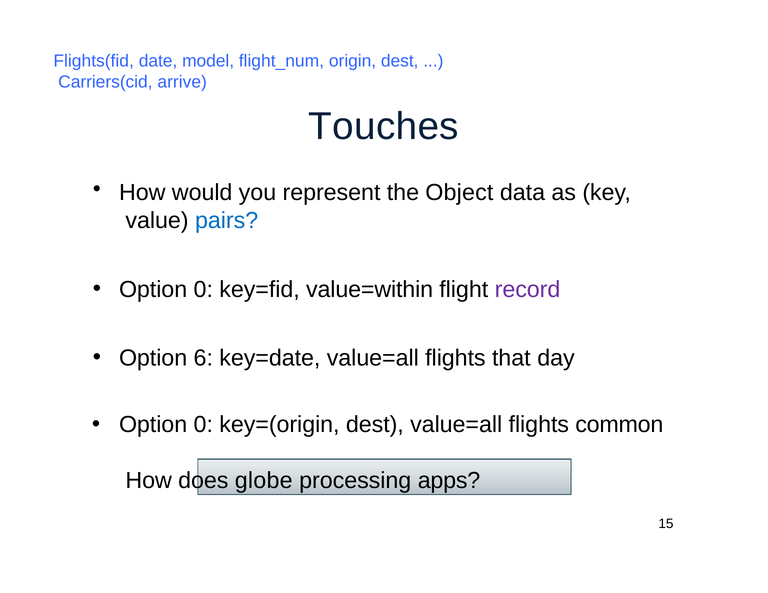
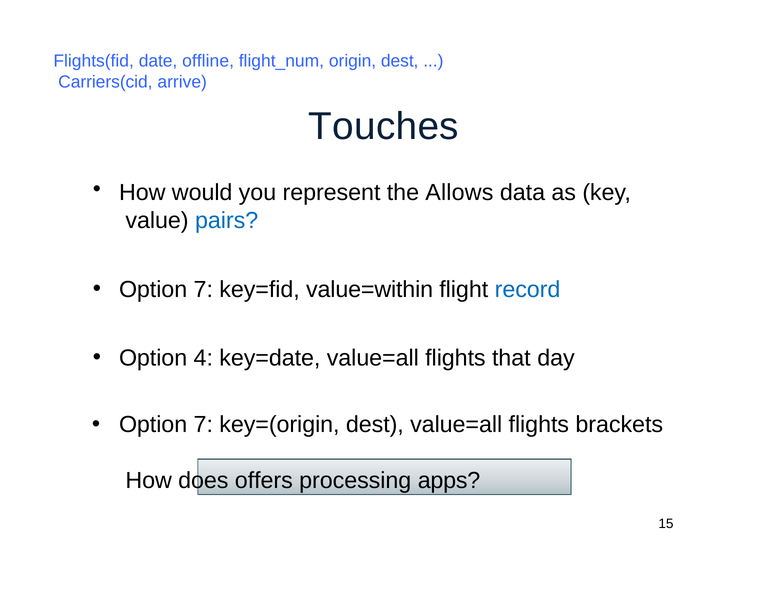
model: model -> offline (208, 61)
Object: Object -> Allows (459, 193)
0: 0 -> 7 (203, 290)
record colour: purple -> blue (528, 290)
6: 6 -> 4 (203, 358)
0: 0 -> 7 (203, 425)
common: common -> brackets (619, 425)
globe: globe -> offers (264, 481)
